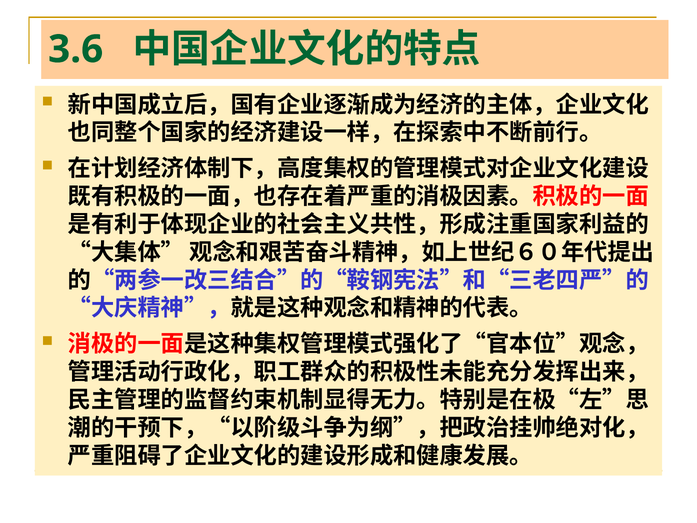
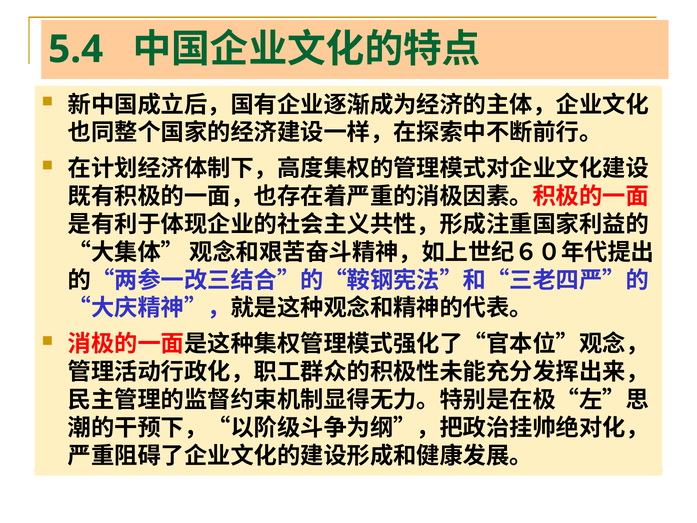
3.6: 3.6 -> 5.4 (76, 49)
